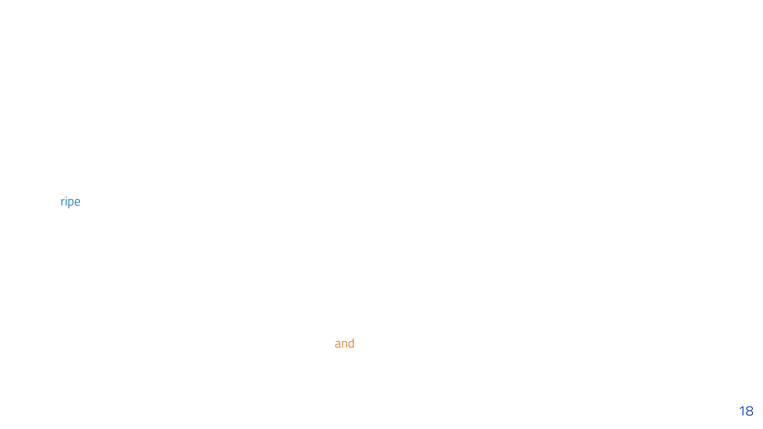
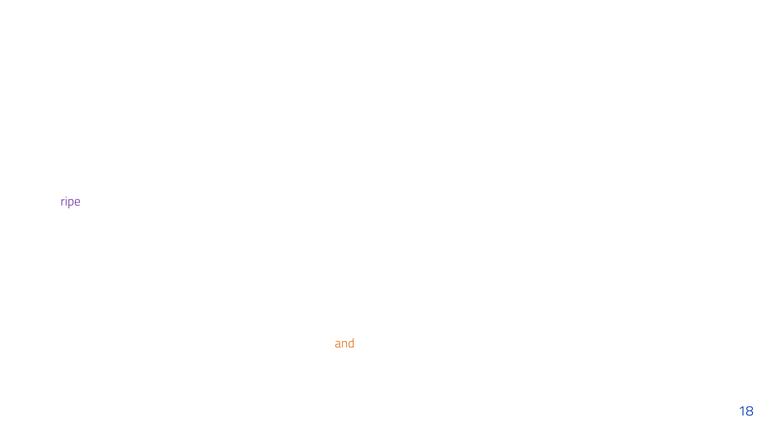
ripe colour: blue -> purple (71, 201)
